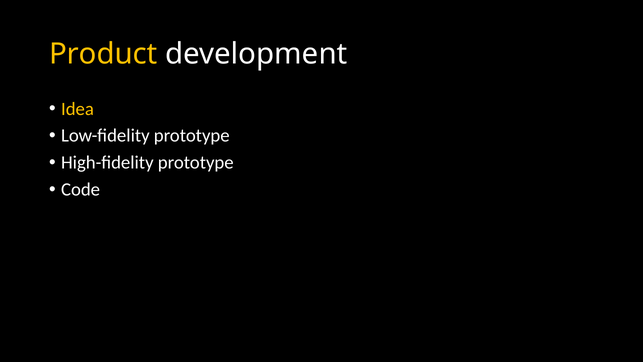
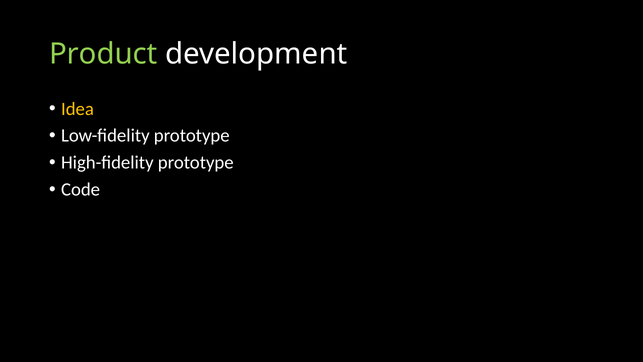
Product colour: yellow -> light green (103, 54)
